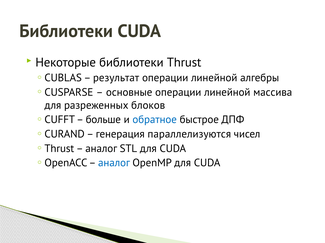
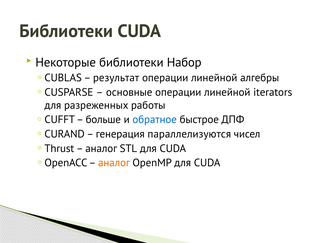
Thrust: Thrust -> Набор (184, 63)
массива: массива -> iterators (273, 93)
блоков: блоков -> работы (148, 106)
аналог colour: blue -> orange (114, 163)
